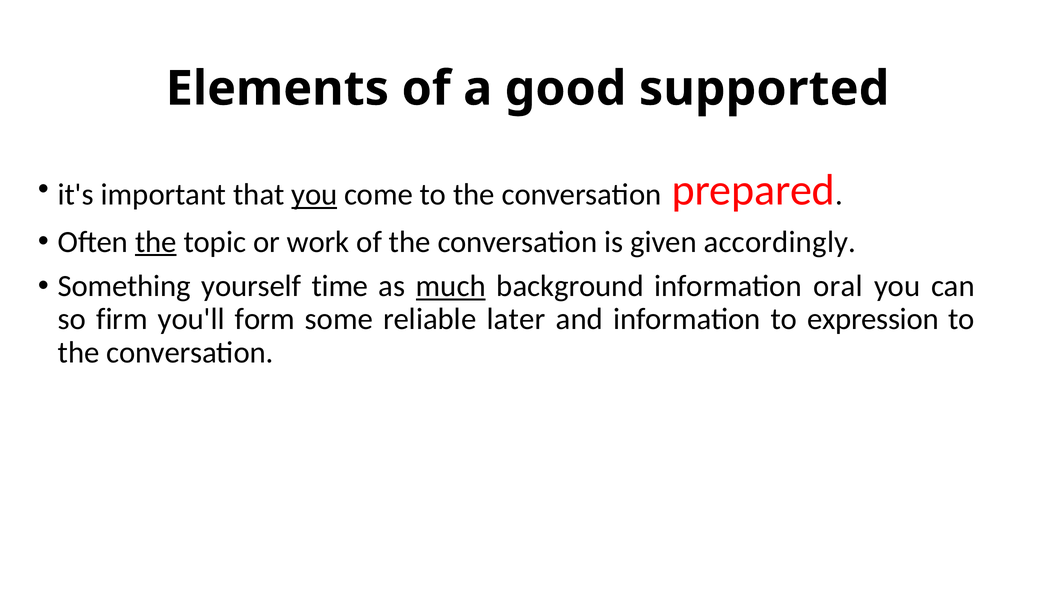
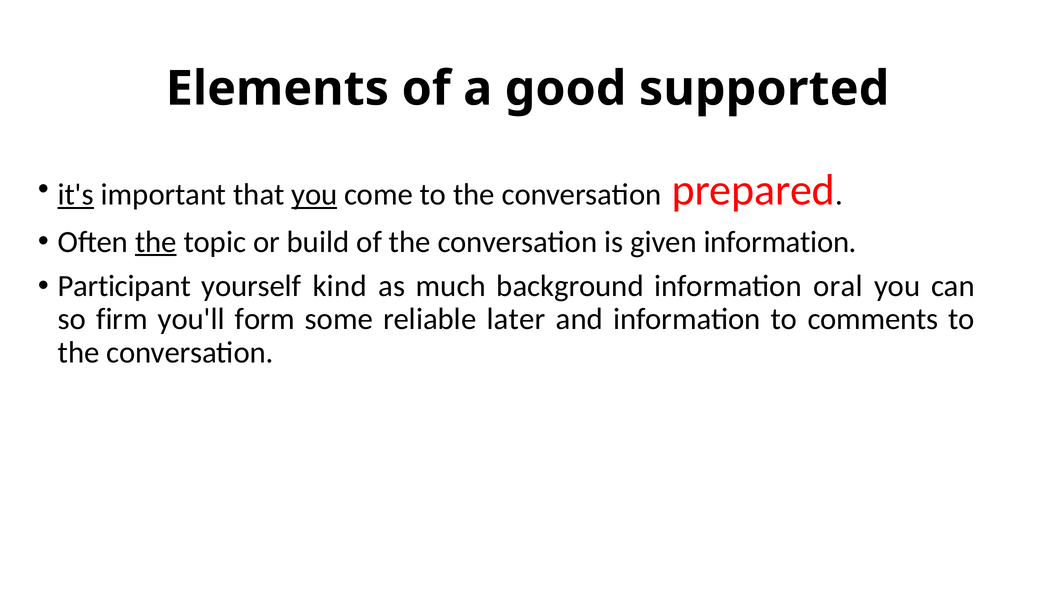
it's underline: none -> present (76, 195)
work: work -> build (318, 242)
given accordingly: accordingly -> information (780, 242)
Something: Something -> Participant (124, 286)
time: time -> kind (340, 286)
much underline: present -> none (451, 286)
expression: expression -> comments (873, 319)
